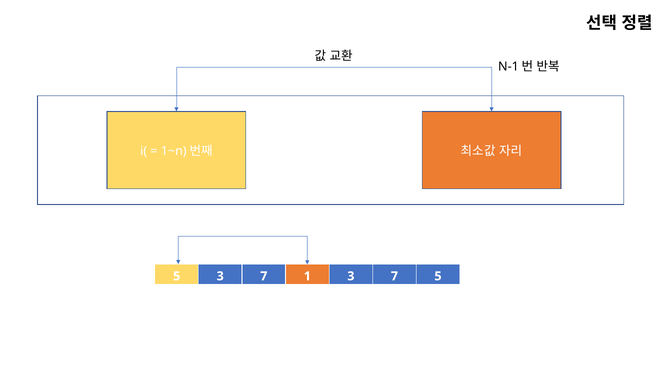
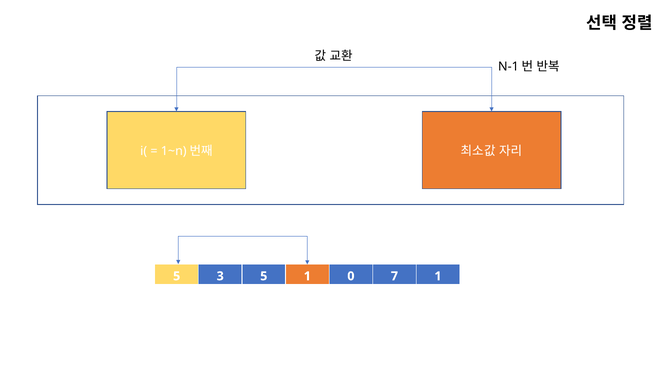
5 3 7: 7 -> 5 (264, 276)
1 3: 3 -> 0 (351, 276)
7 5: 5 -> 1 (438, 276)
